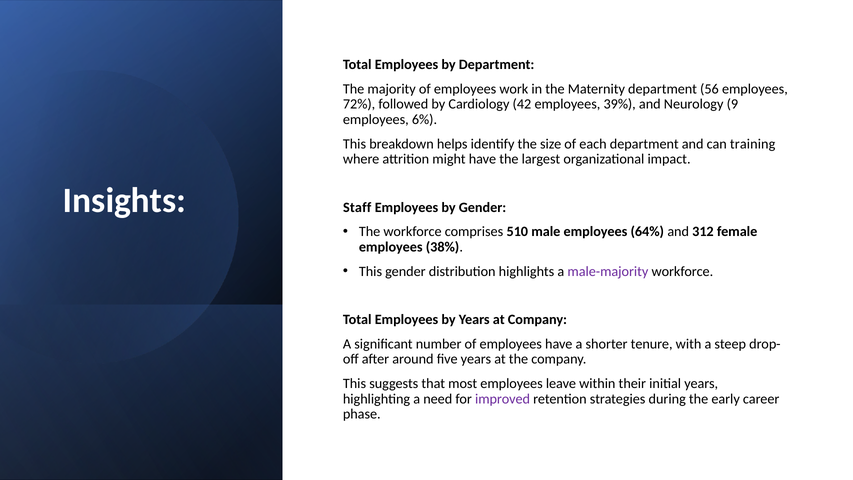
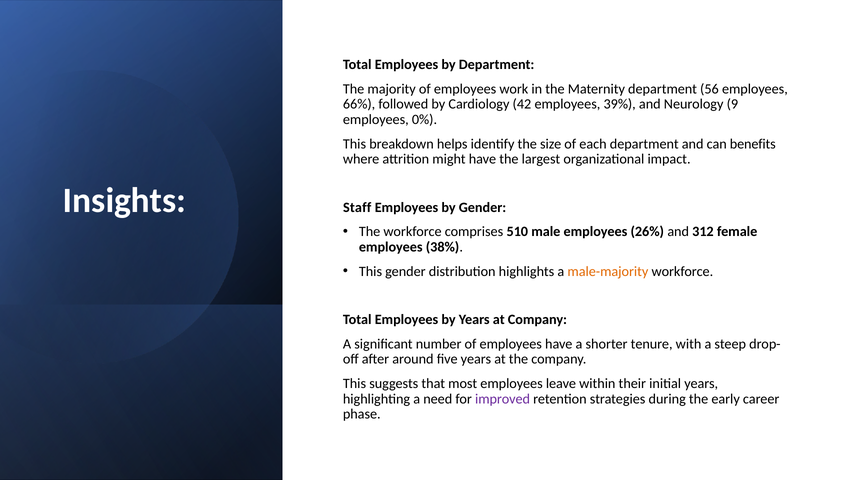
72%: 72% -> 66% (359, 104)
6%: 6% -> 0% (425, 120)
training: training -> benefits (753, 144)
64%: 64% -> 26% (647, 232)
male-majority colour: purple -> orange (608, 271)
